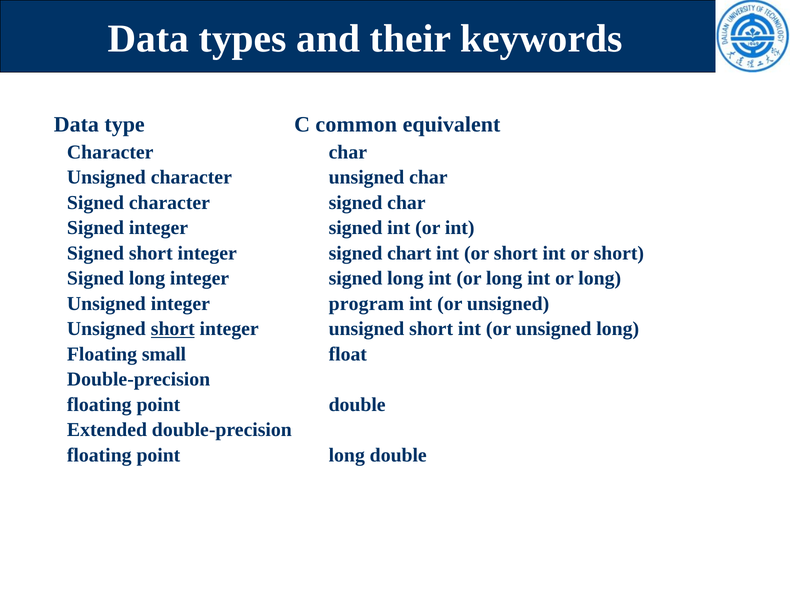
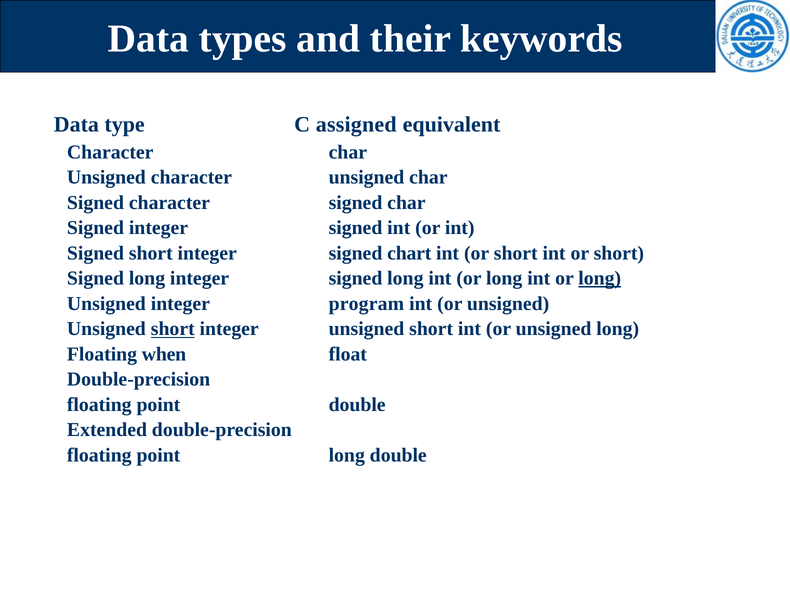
common: common -> assigned (356, 125)
long underline: none -> present (600, 279)
small: small -> when (164, 354)
